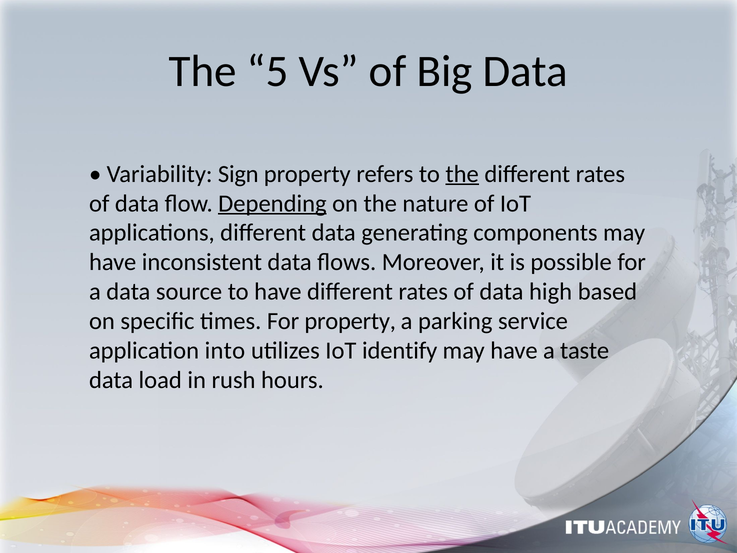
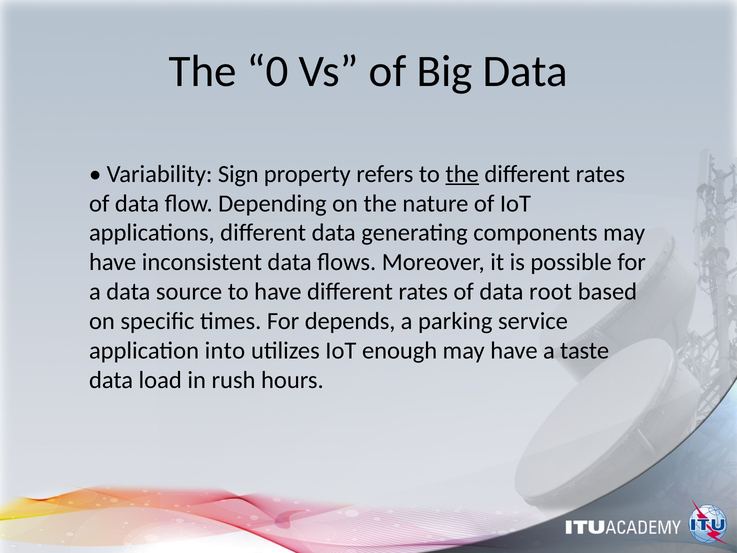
5: 5 -> 0 (268, 71)
Depending underline: present -> none (272, 203)
high: high -> root (551, 292)
For property: property -> depends (350, 321)
identify: identify -> enough (400, 351)
